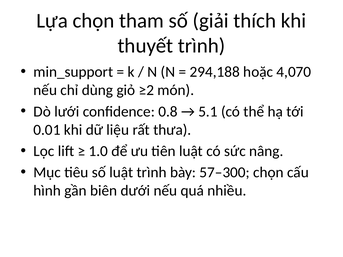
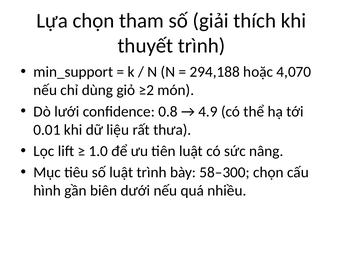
5.1: 5.1 -> 4.9 (208, 112)
57–300: 57–300 -> 58–300 (225, 173)
